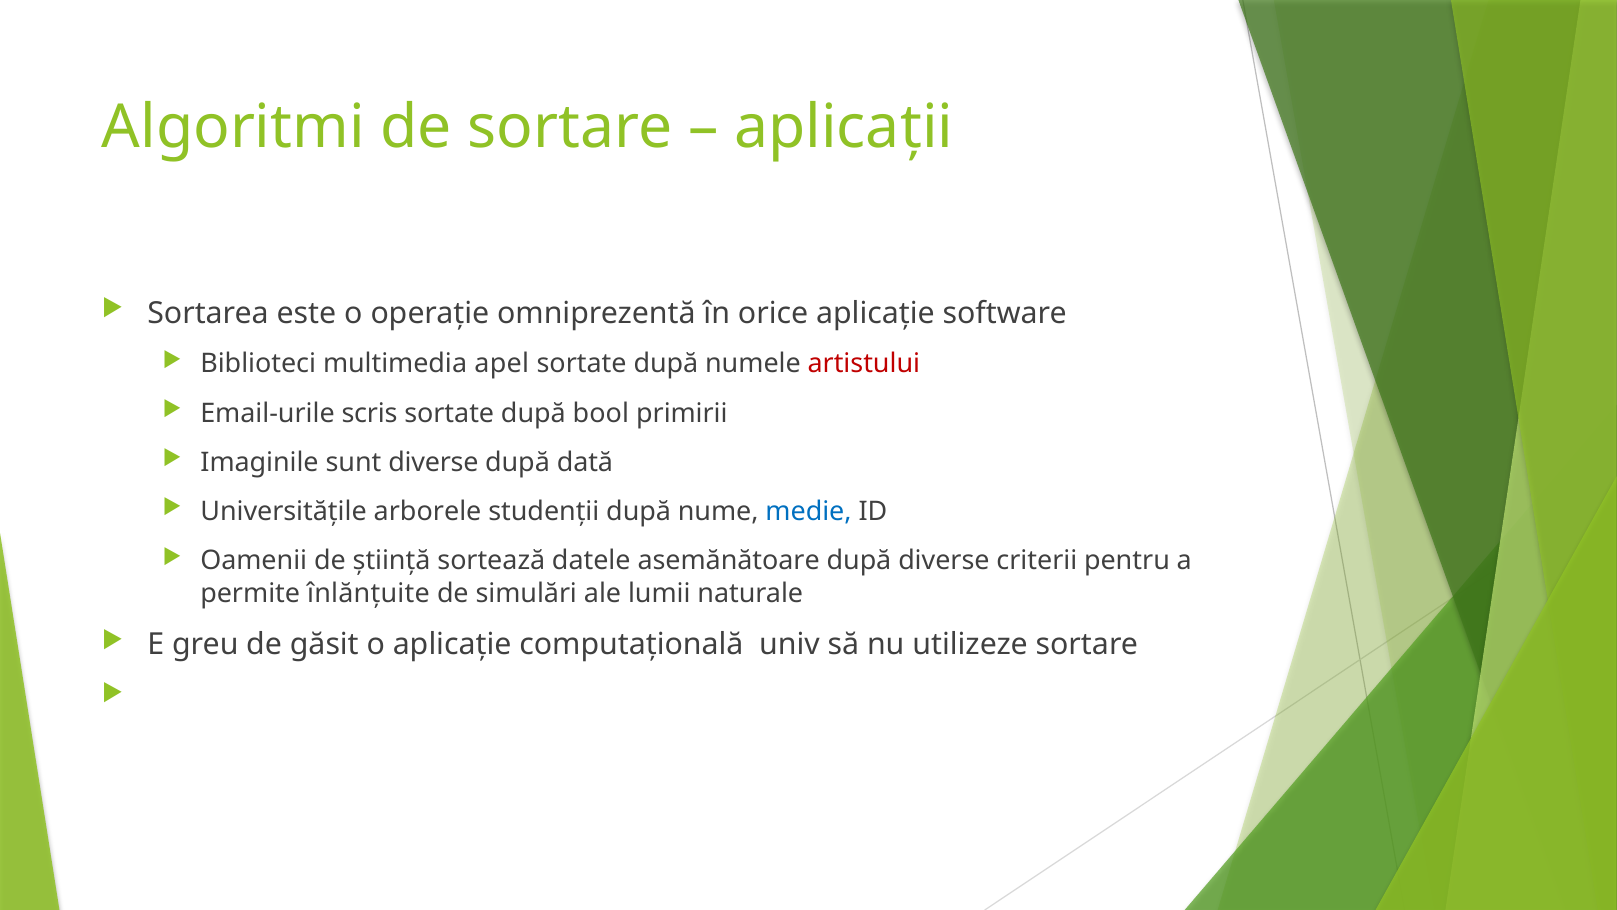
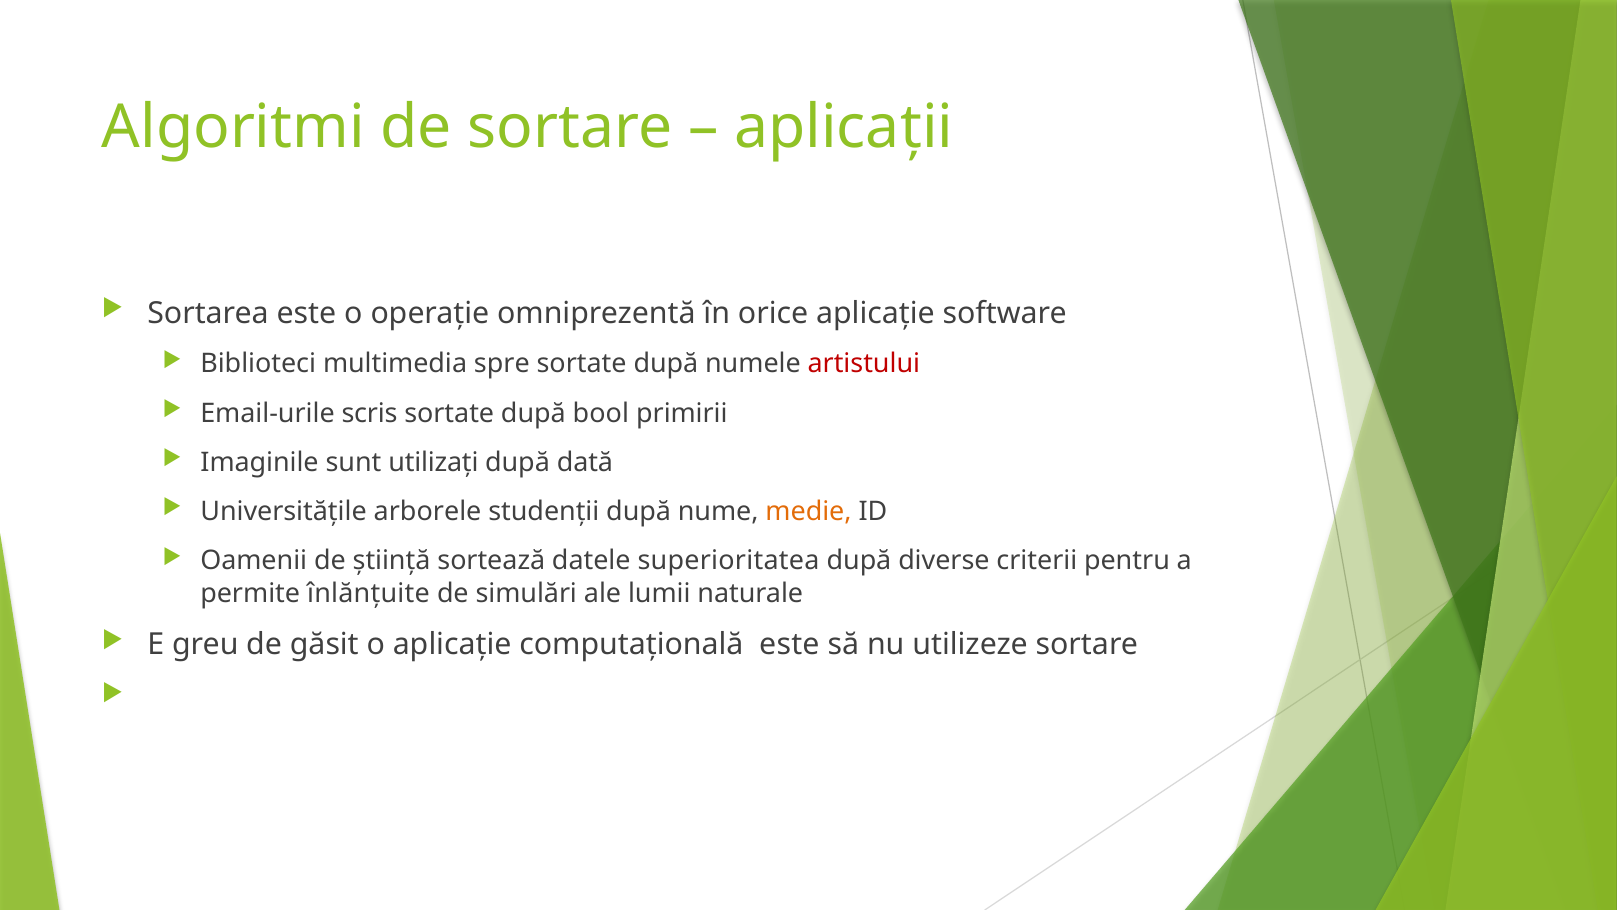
apel: apel -> spre (502, 364)
sunt diverse: diverse -> utilizați (433, 462)
medie colour: blue -> orange (809, 511)
asemănătoare: asemănătoare -> superioritatea (728, 561)
computațională univ: univ -> este (789, 644)
